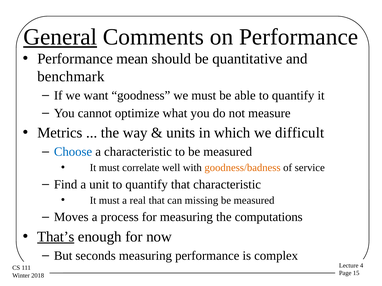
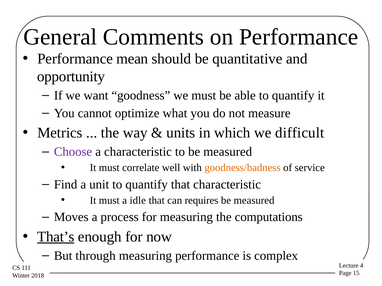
General underline: present -> none (60, 37)
benchmark: benchmark -> opportunity (71, 77)
Choose colour: blue -> purple (73, 152)
real: real -> idle (138, 201)
missing: missing -> requires (202, 201)
seconds: seconds -> through (96, 256)
